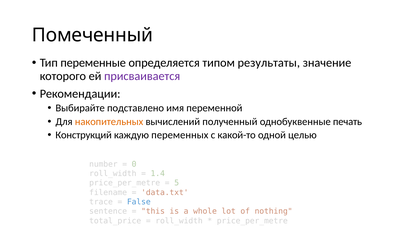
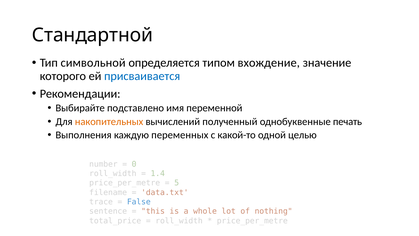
Помеченный: Помеченный -> Стандартной (92, 35)
переменные: переменные -> символьной (93, 63)
результаты: результаты -> вхождение (269, 63)
присваивается colour: purple -> blue (142, 76)
Конструкций: Конструкций -> Выполнения (84, 135)
